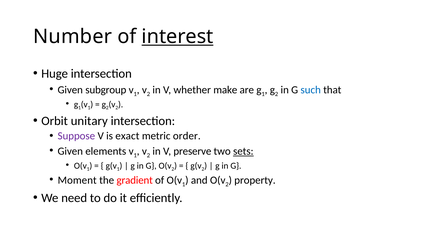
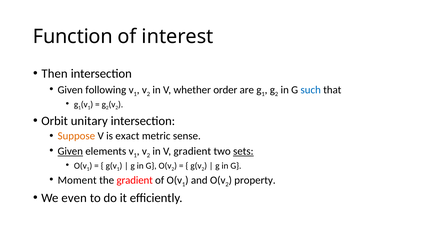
Number: Number -> Function (73, 37)
interest underline: present -> none (178, 37)
Huge: Huge -> Then (55, 74)
subgroup: subgroup -> following (106, 90)
make: make -> order (225, 90)
Suppose colour: purple -> orange (76, 136)
order: order -> sense (187, 136)
Given underline: none -> present (70, 151)
V preserve: preserve -> gradient (192, 151)
need: need -> even (74, 198)
